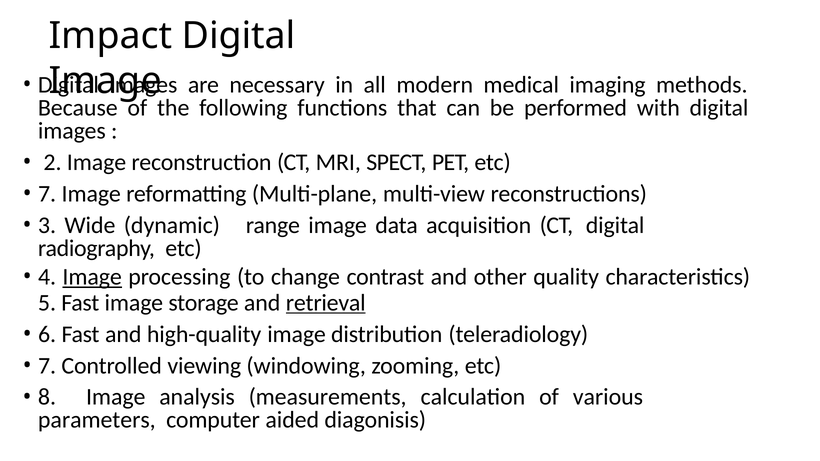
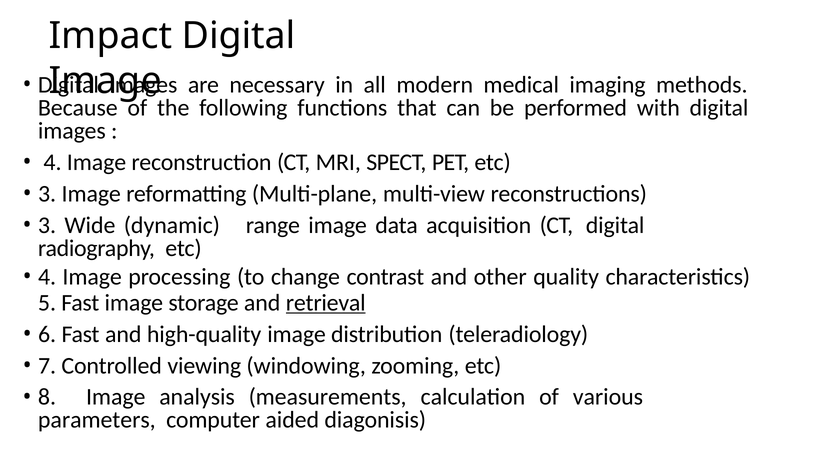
2: 2 -> 4 (52, 162)
7: 7 -> 3 (47, 194)
Image underline: present -> none (92, 277)
